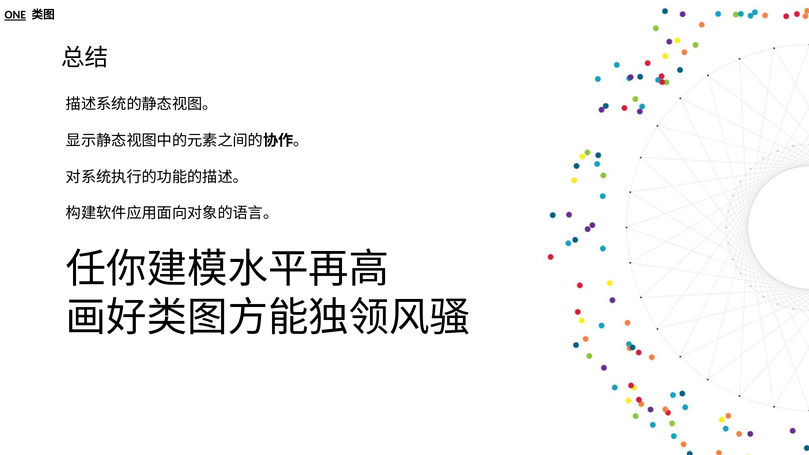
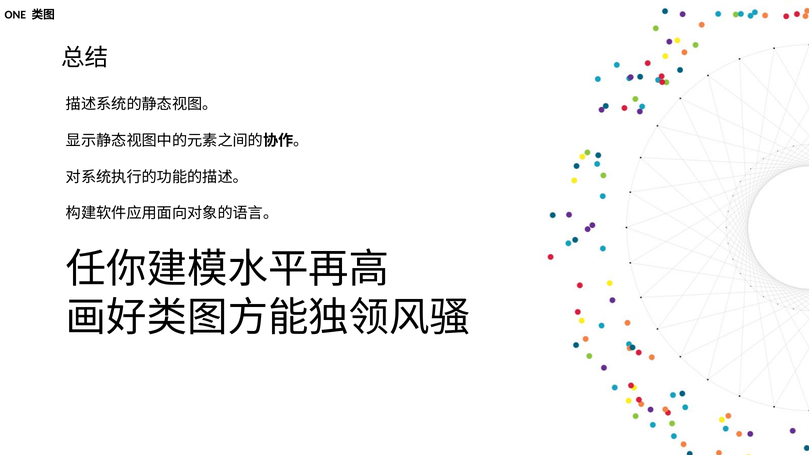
ONE underline: present -> none (15, 15)
